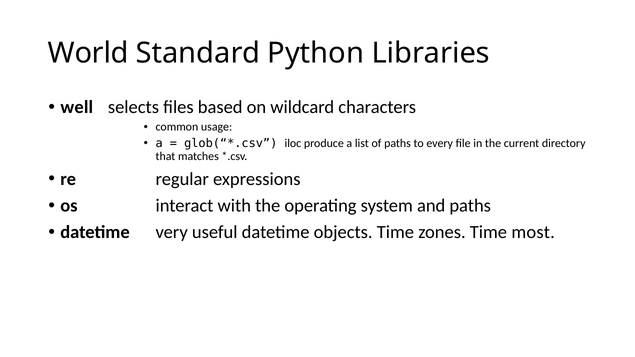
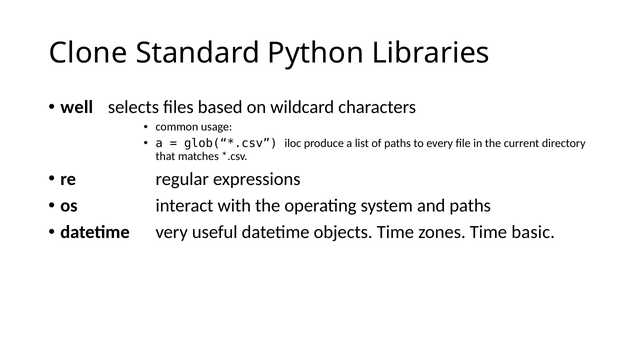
World: World -> Clone (88, 53)
most: most -> basic (533, 232)
